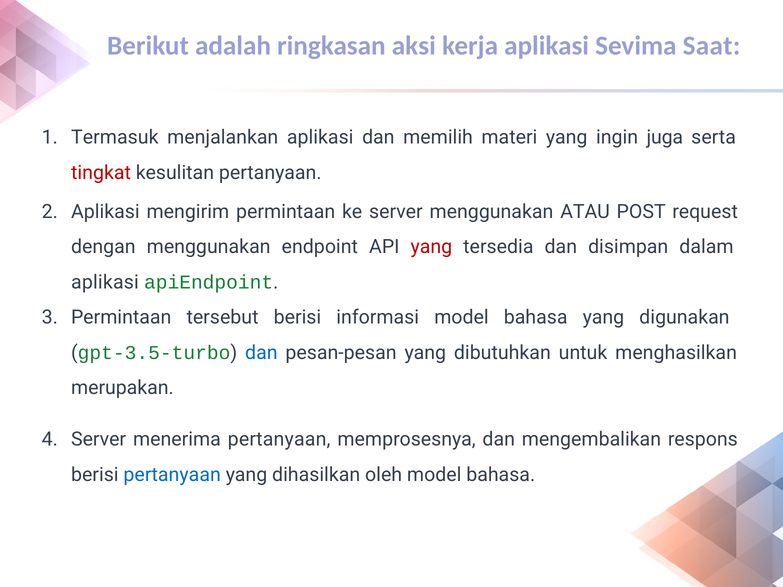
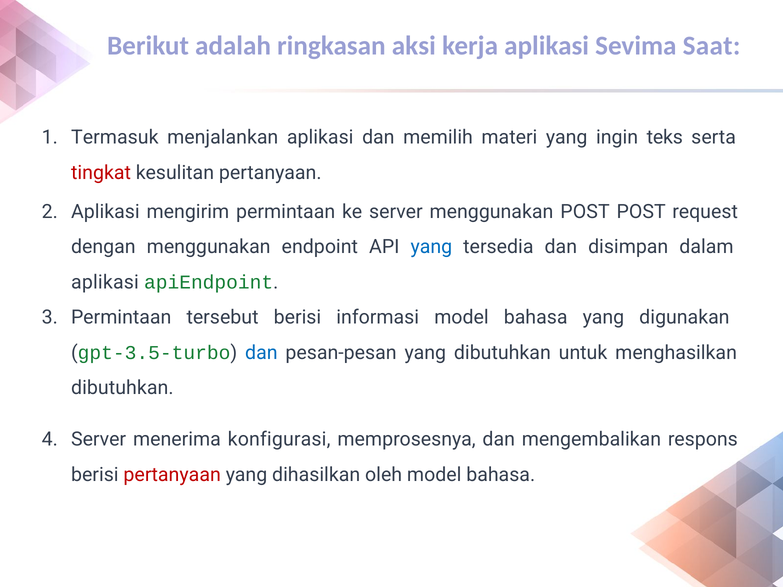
juga: juga -> teks (665, 137)
menggunakan ATAU: ATAU -> POST (585, 212)
yang colour: red -> blue (431, 247)
merupakan: merupakan -> dibutuhkan (122, 388)
menerima pertanyaan: pertanyaan -> konfigurasi (279, 440)
pertanyaan colour: blue -> red (172, 475)
